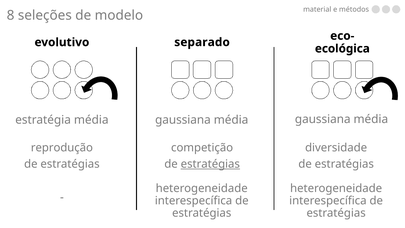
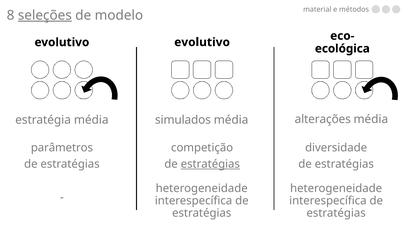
seleções underline: none -> present (45, 15)
evolutivo separado: separado -> evolutivo (202, 42)
estratégia média gaussiana: gaussiana -> simulados (183, 120)
gaussiana: gaussiana -> alterações (323, 119)
reprodução: reprodução -> parâmetros (62, 148)
